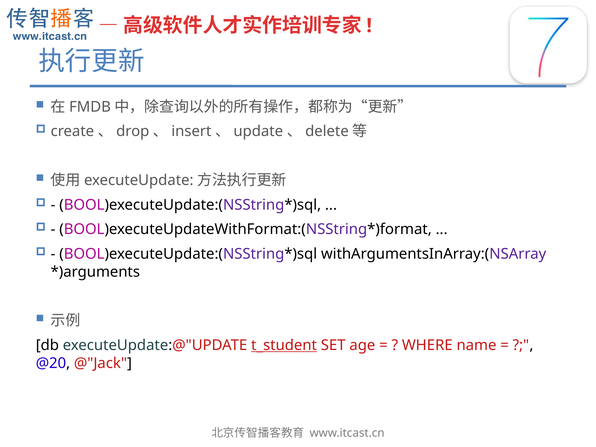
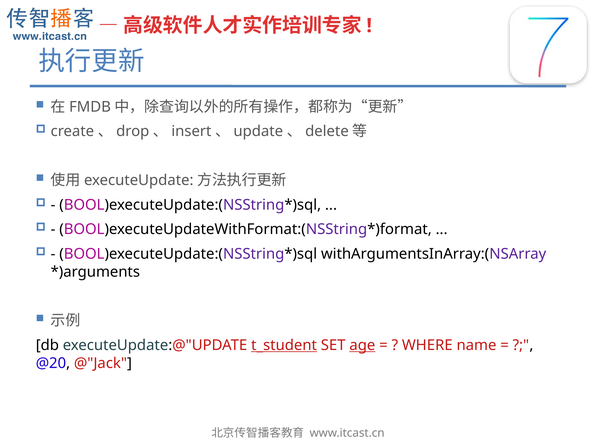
age underline: none -> present (362, 345)
